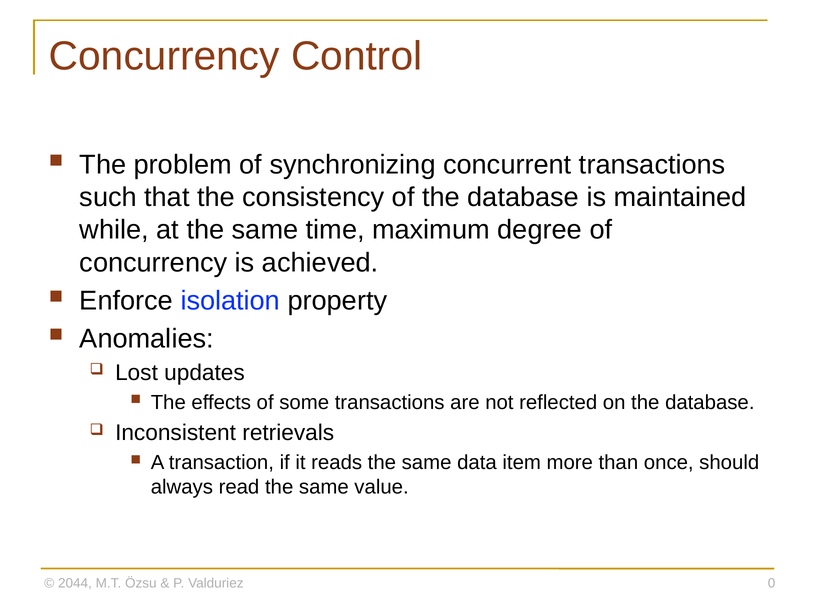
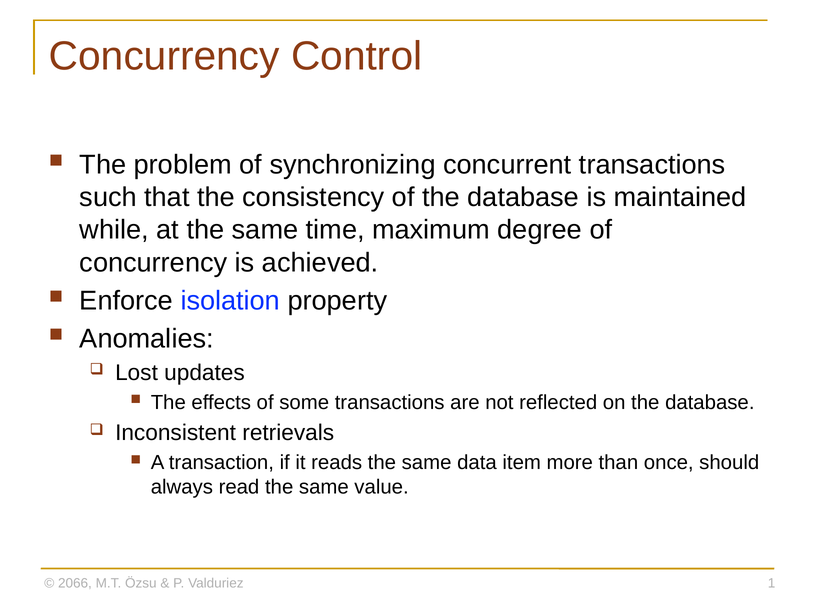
2044: 2044 -> 2066 (75, 584)
0: 0 -> 1 (772, 584)
